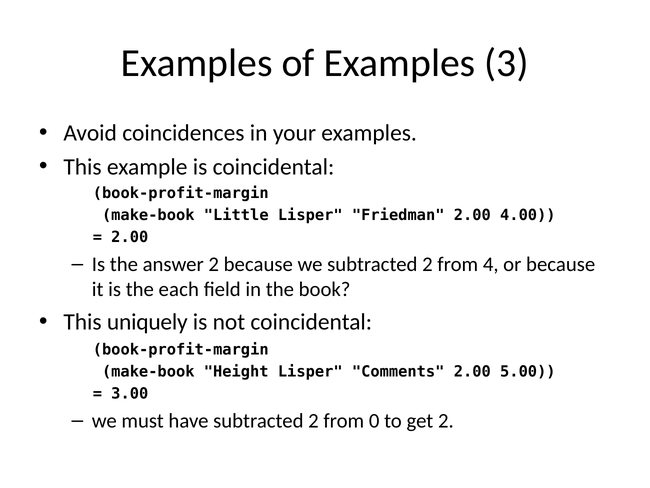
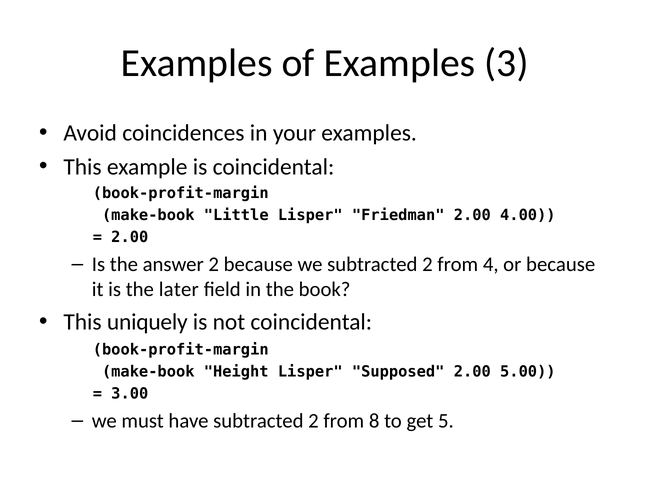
each: each -> later (179, 289)
Comments: Comments -> Supposed (398, 371)
0: 0 -> 8 (374, 420)
get 2: 2 -> 5 (446, 420)
